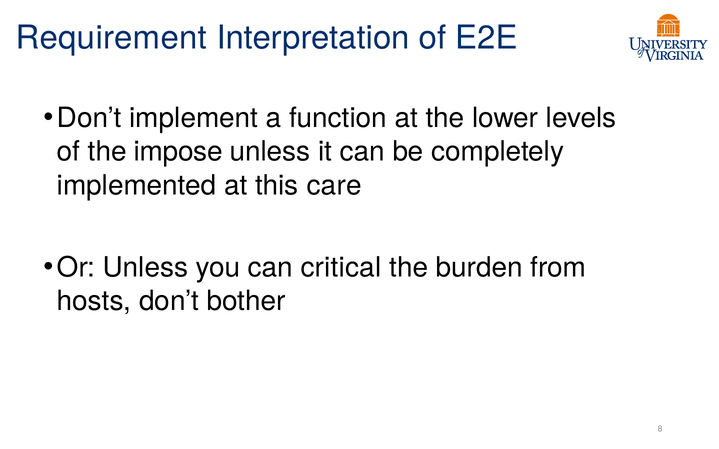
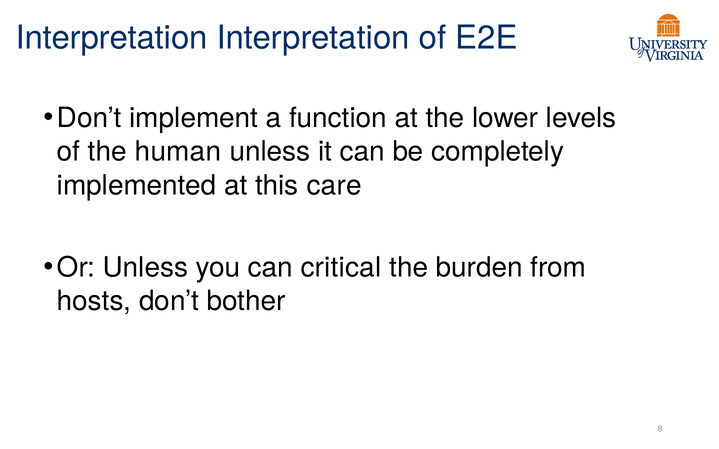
Requirement: Requirement -> Interpretation (112, 38)
impose: impose -> human (178, 152)
